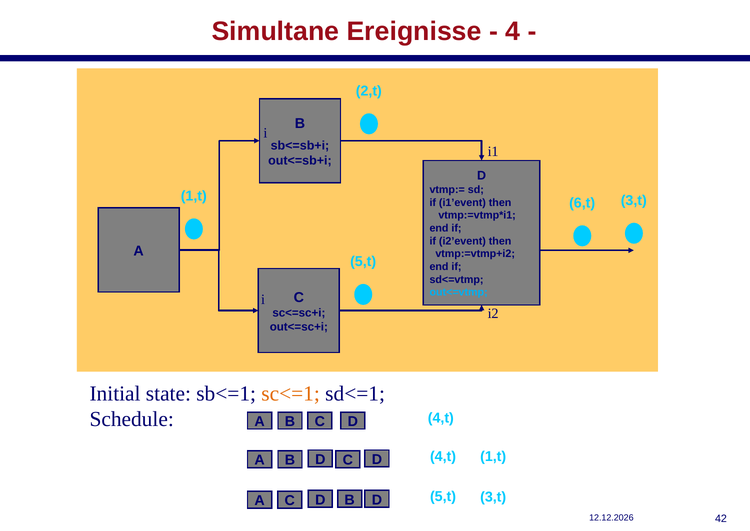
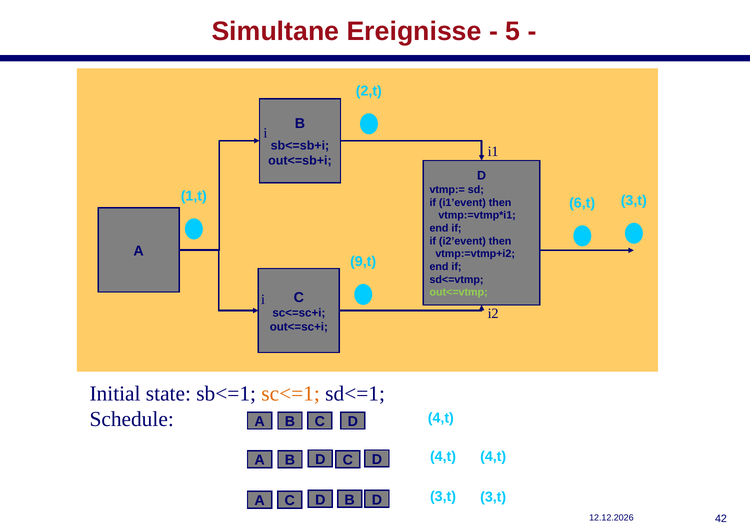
4: 4 -> 5 (513, 31)
5,t: 5,t -> 9,t (363, 262)
out<=vtmp colour: light blue -> light green (459, 292)
4,t 1,t: 1,t -> 4,t (493, 456)
5,t: 5,t -> 3,t (443, 496)
